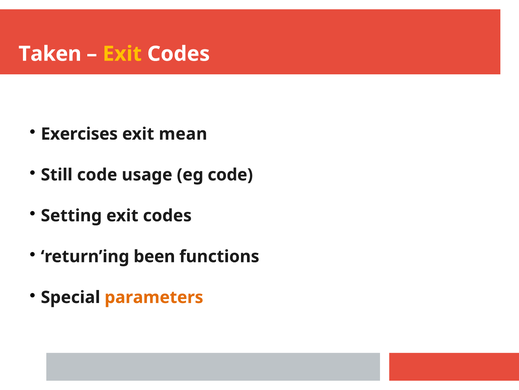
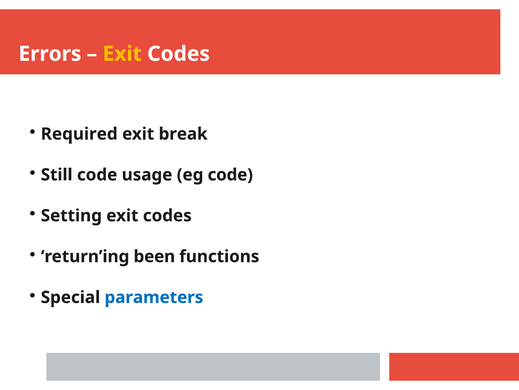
Taken: Taken -> Errors (50, 54)
Exercises: Exercises -> Required (79, 134)
mean: mean -> break (183, 134)
parameters colour: orange -> blue (154, 297)
